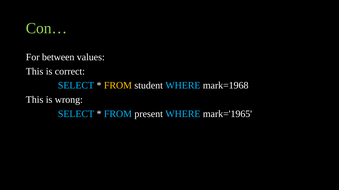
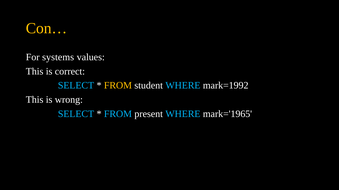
Con… colour: light green -> yellow (47, 28)
between: between -> systems (58, 57)
mark=1968: mark=1968 -> mark=1992 (226, 86)
